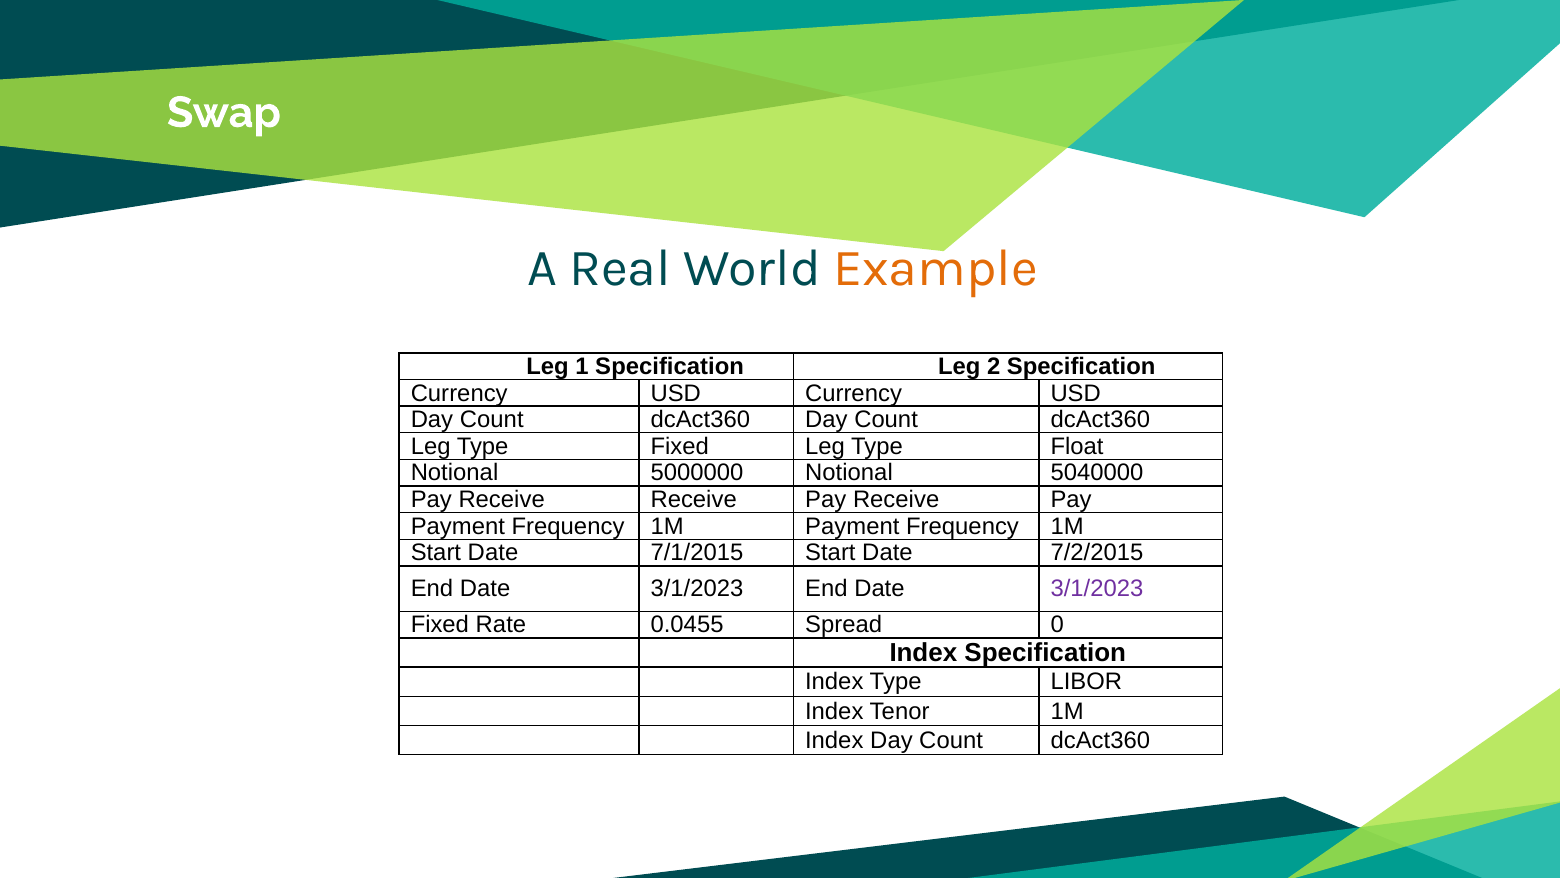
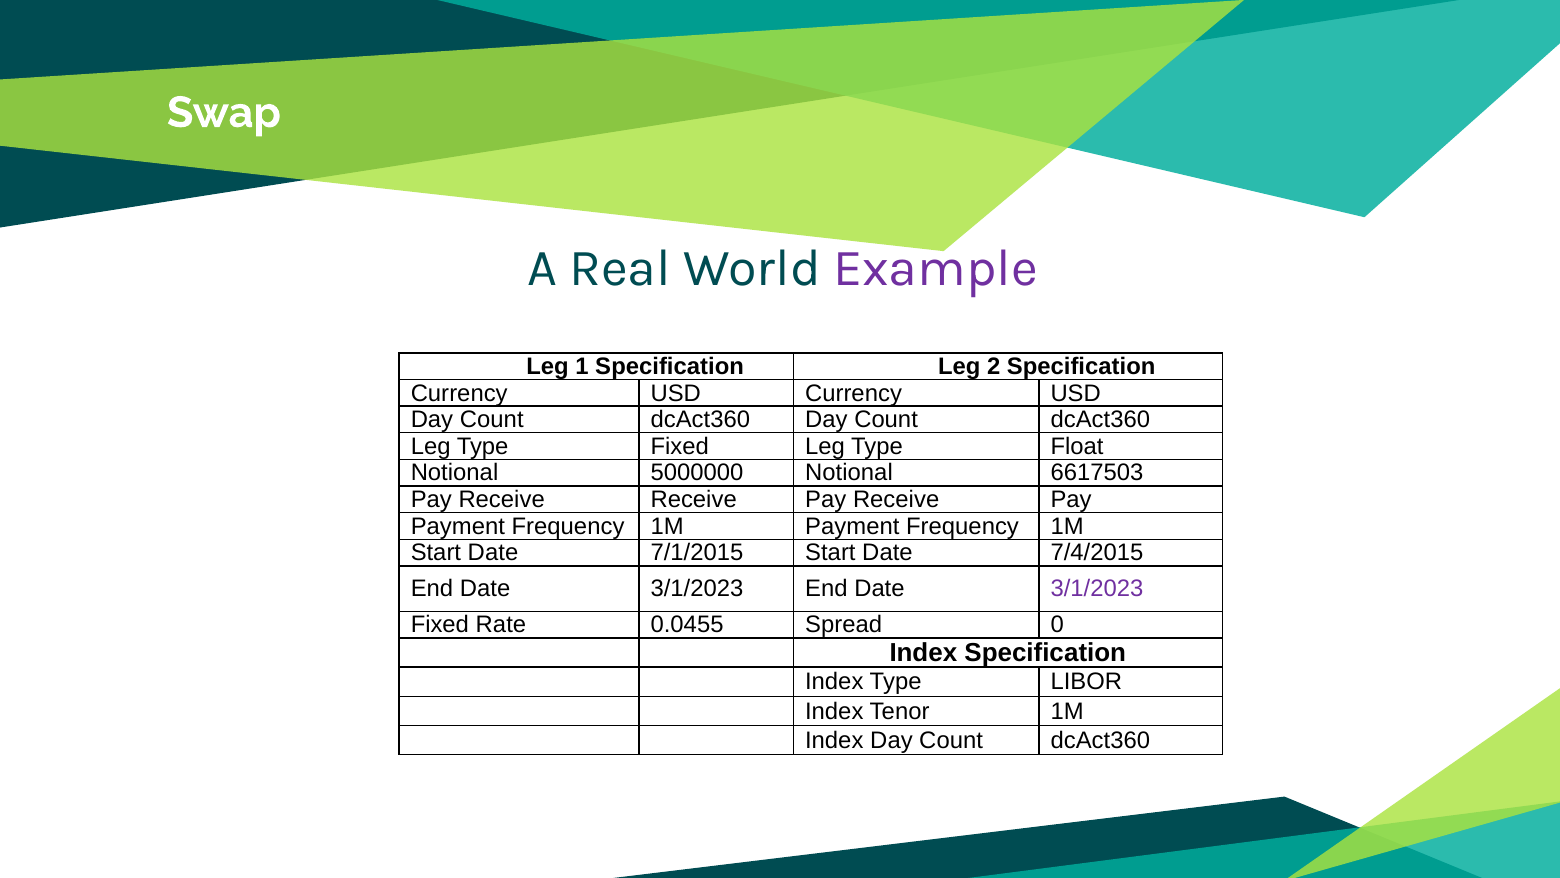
Example colour: orange -> purple (935, 268)
5040000: 5040000 -> 6617503 (1097, 473)
7/2/2015: 7/2/2015 -> 7/4/2015 (1097, 553)
